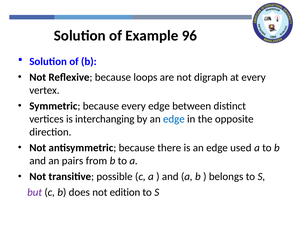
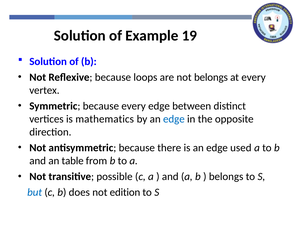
96: 96 -> 19 (189, 36)
not digraph: digraph -> belongs (211, 77)
interchanging: interchanging -> mathematics (105, 119)
pairs: pairs -> table (73, 161)
but colour: purple -> blue (35, 192)
